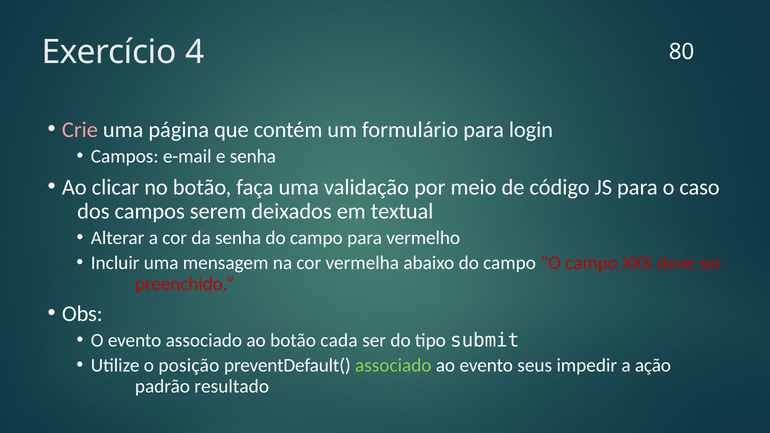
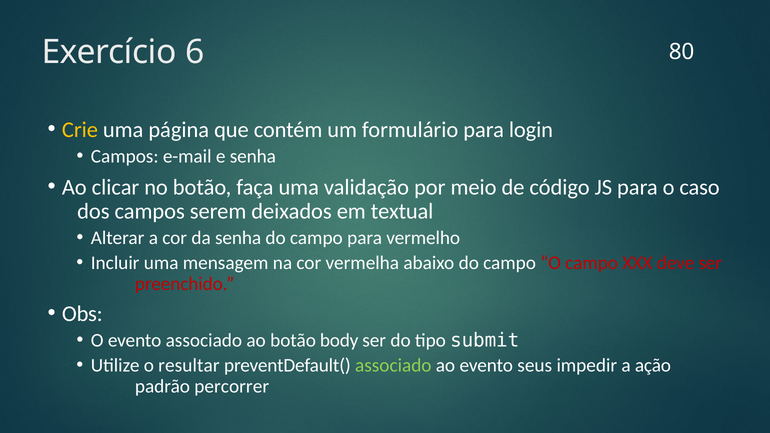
4: 4 -> 6 (195, 52)
Crie colour: pink -> yellow (80, 130)
cada: cada -> body (339, 341)
posição: posição -> resultar (189, 366)
resultado: resultado -> percorrer (232, 387)
